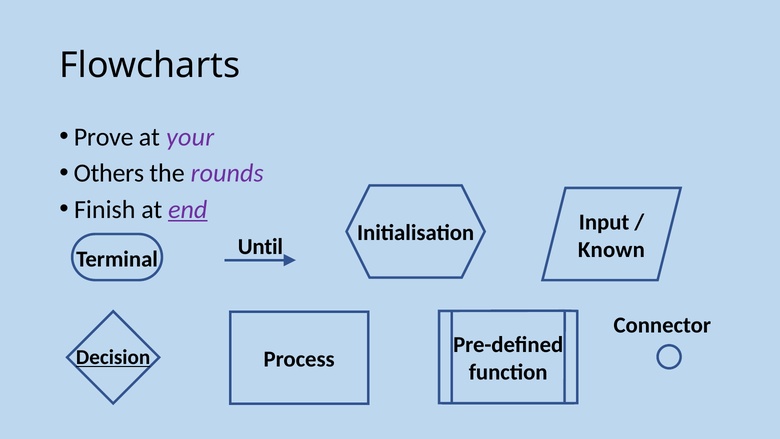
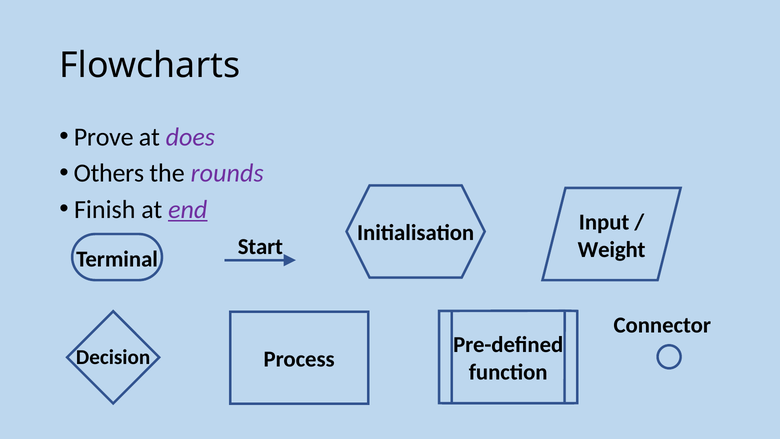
your: your -> does (190, 137)
Until: Until -> Start (260, 247)
Known: Known -> Weight (612, 249)
Decision underline: present -> none (113, 357)
